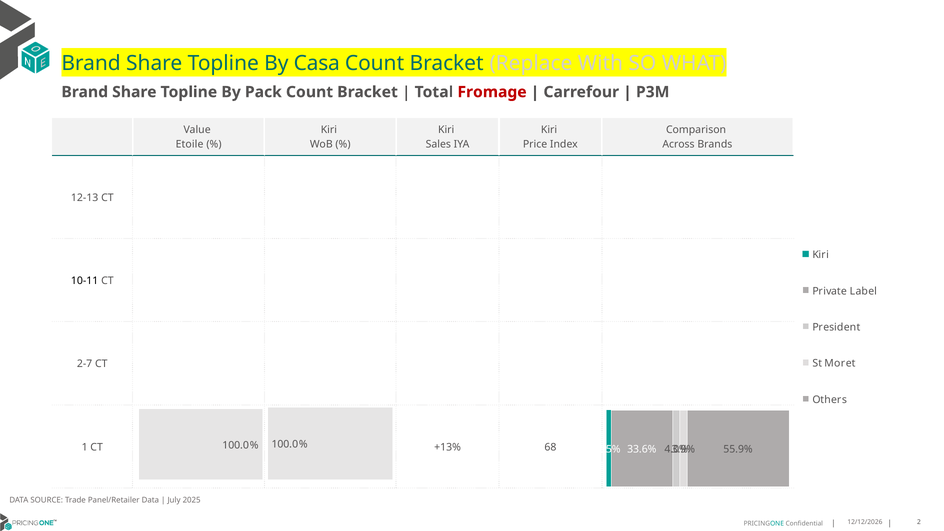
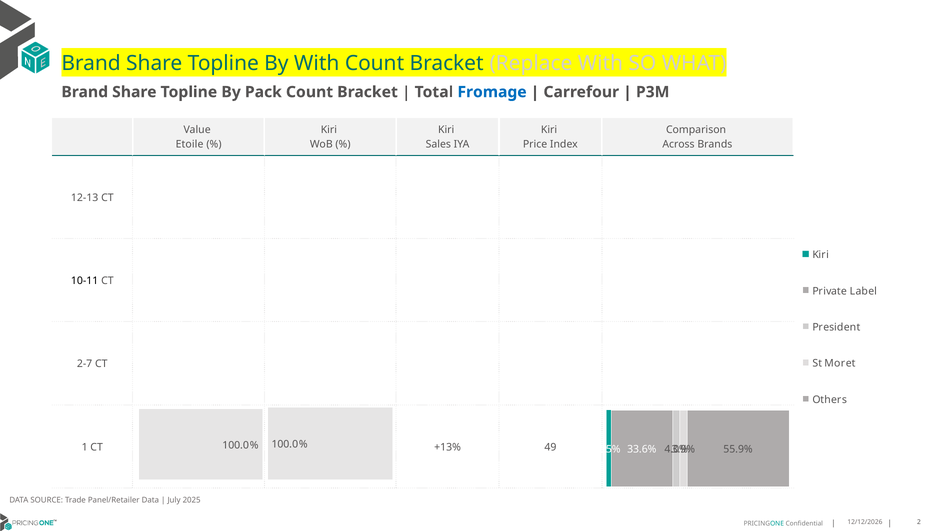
By Casa: Casa -> With (317, 63)
Fromage colour: red -> blue (492, 92)
68: 68 -> 49 (550, 447)
